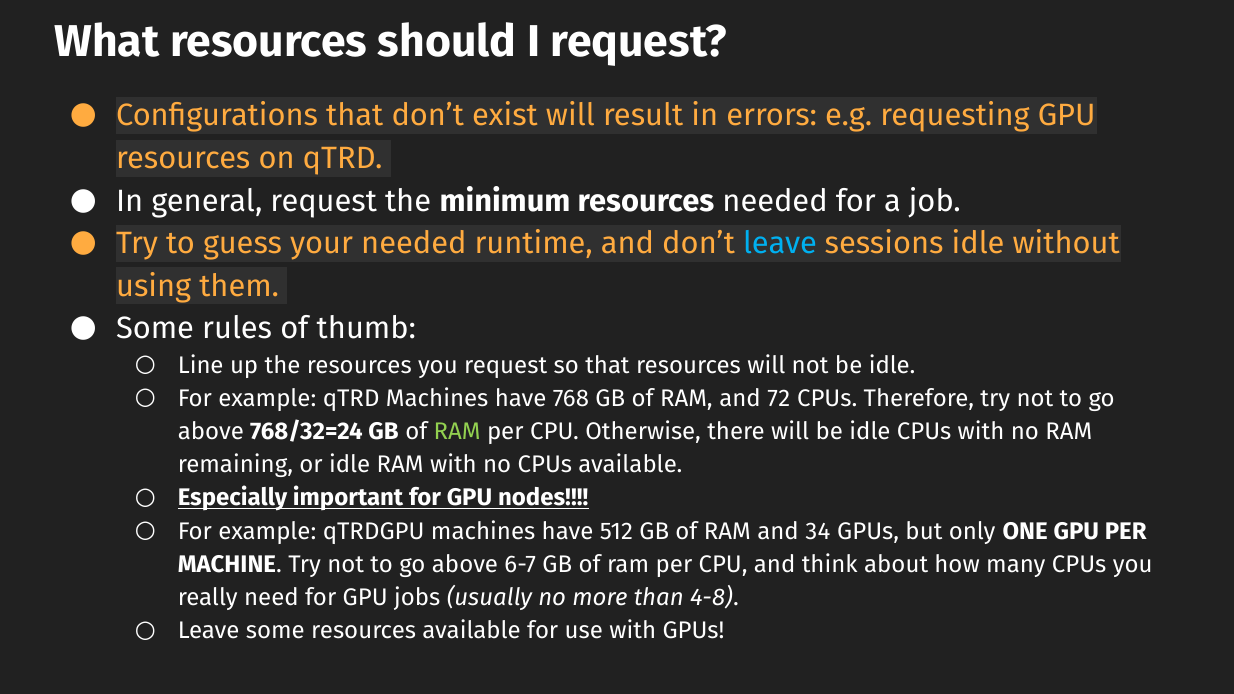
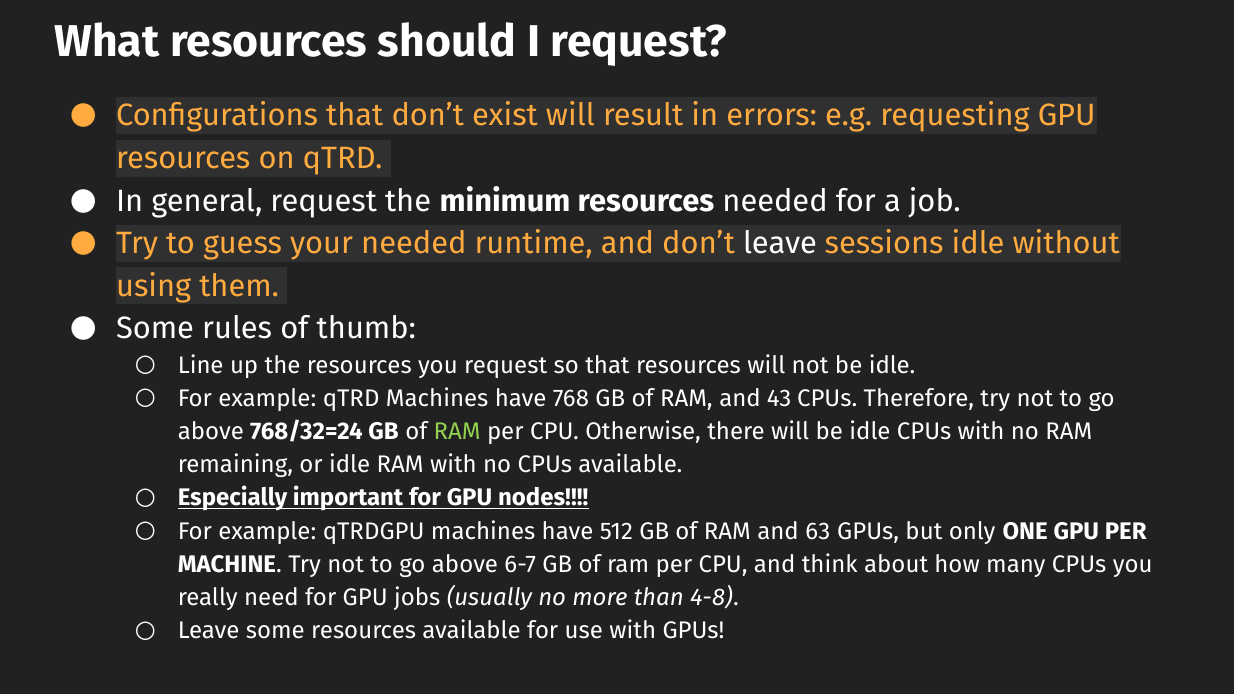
leave colour: light blue -> white (780, 244)
72: 72 -> 43 (779, 399)
34: 34 -> 63 (818, 531)
